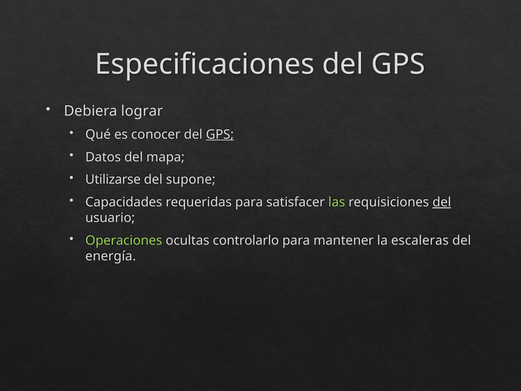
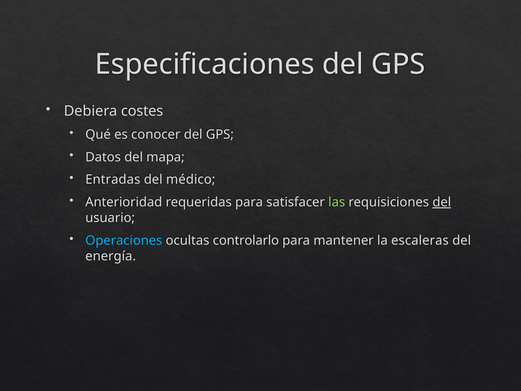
lograr: lograr -> costes (142, 111)
GPS underline: present -> none (220, 134)
Utilizarse: Utilizarse -> Entradas (113, 180)
supone: supone -> médico (191, 180)
Capacidades: Capacidades -> Anterioridad (124, 202)
Operaciones colour: light green -> light blue (124, 240)
